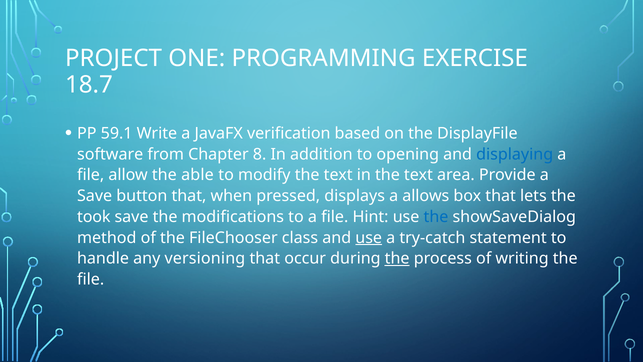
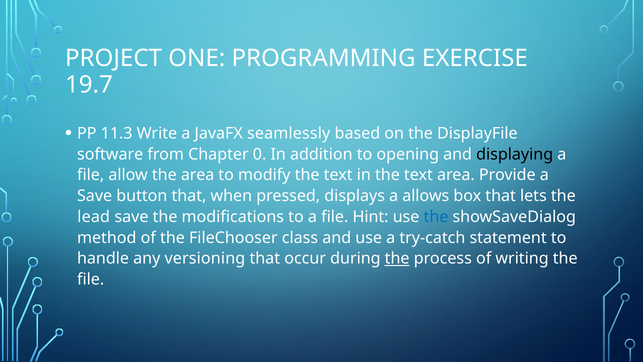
18.7: 18.7 -> 19.7 (89, 84)
59.1: 59.1 -> 11.3 (117, 133)
verification: verification -> seamlessly (289, 133)
8: 8 -> 0 (260, 154)
displaying colour: blue -> black (515, 154)
the able: able -> area (198, 175)
took: took -> lead (94, 217)
use underline: present -> none (369, 238)
